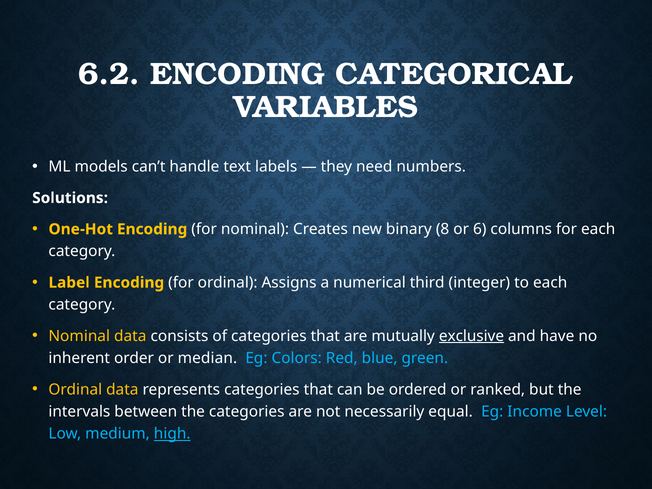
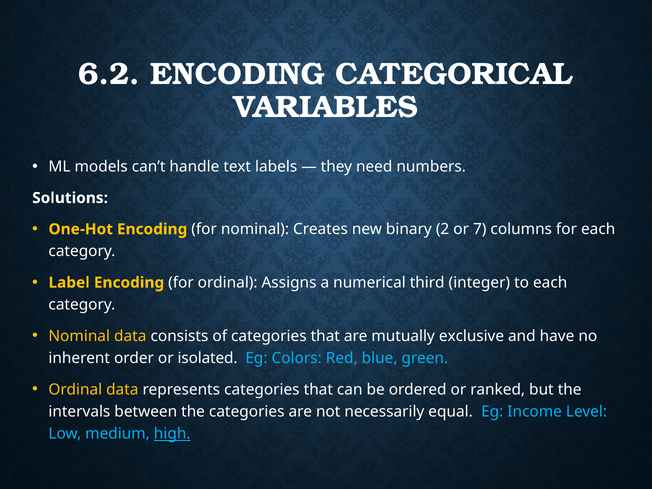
8: 8 -> 2 (443, 229)
6: 6 -> 7 (480, 229)
exclusive underline: present -> none (471, 336)
median: median -> isolated (208, 358)
